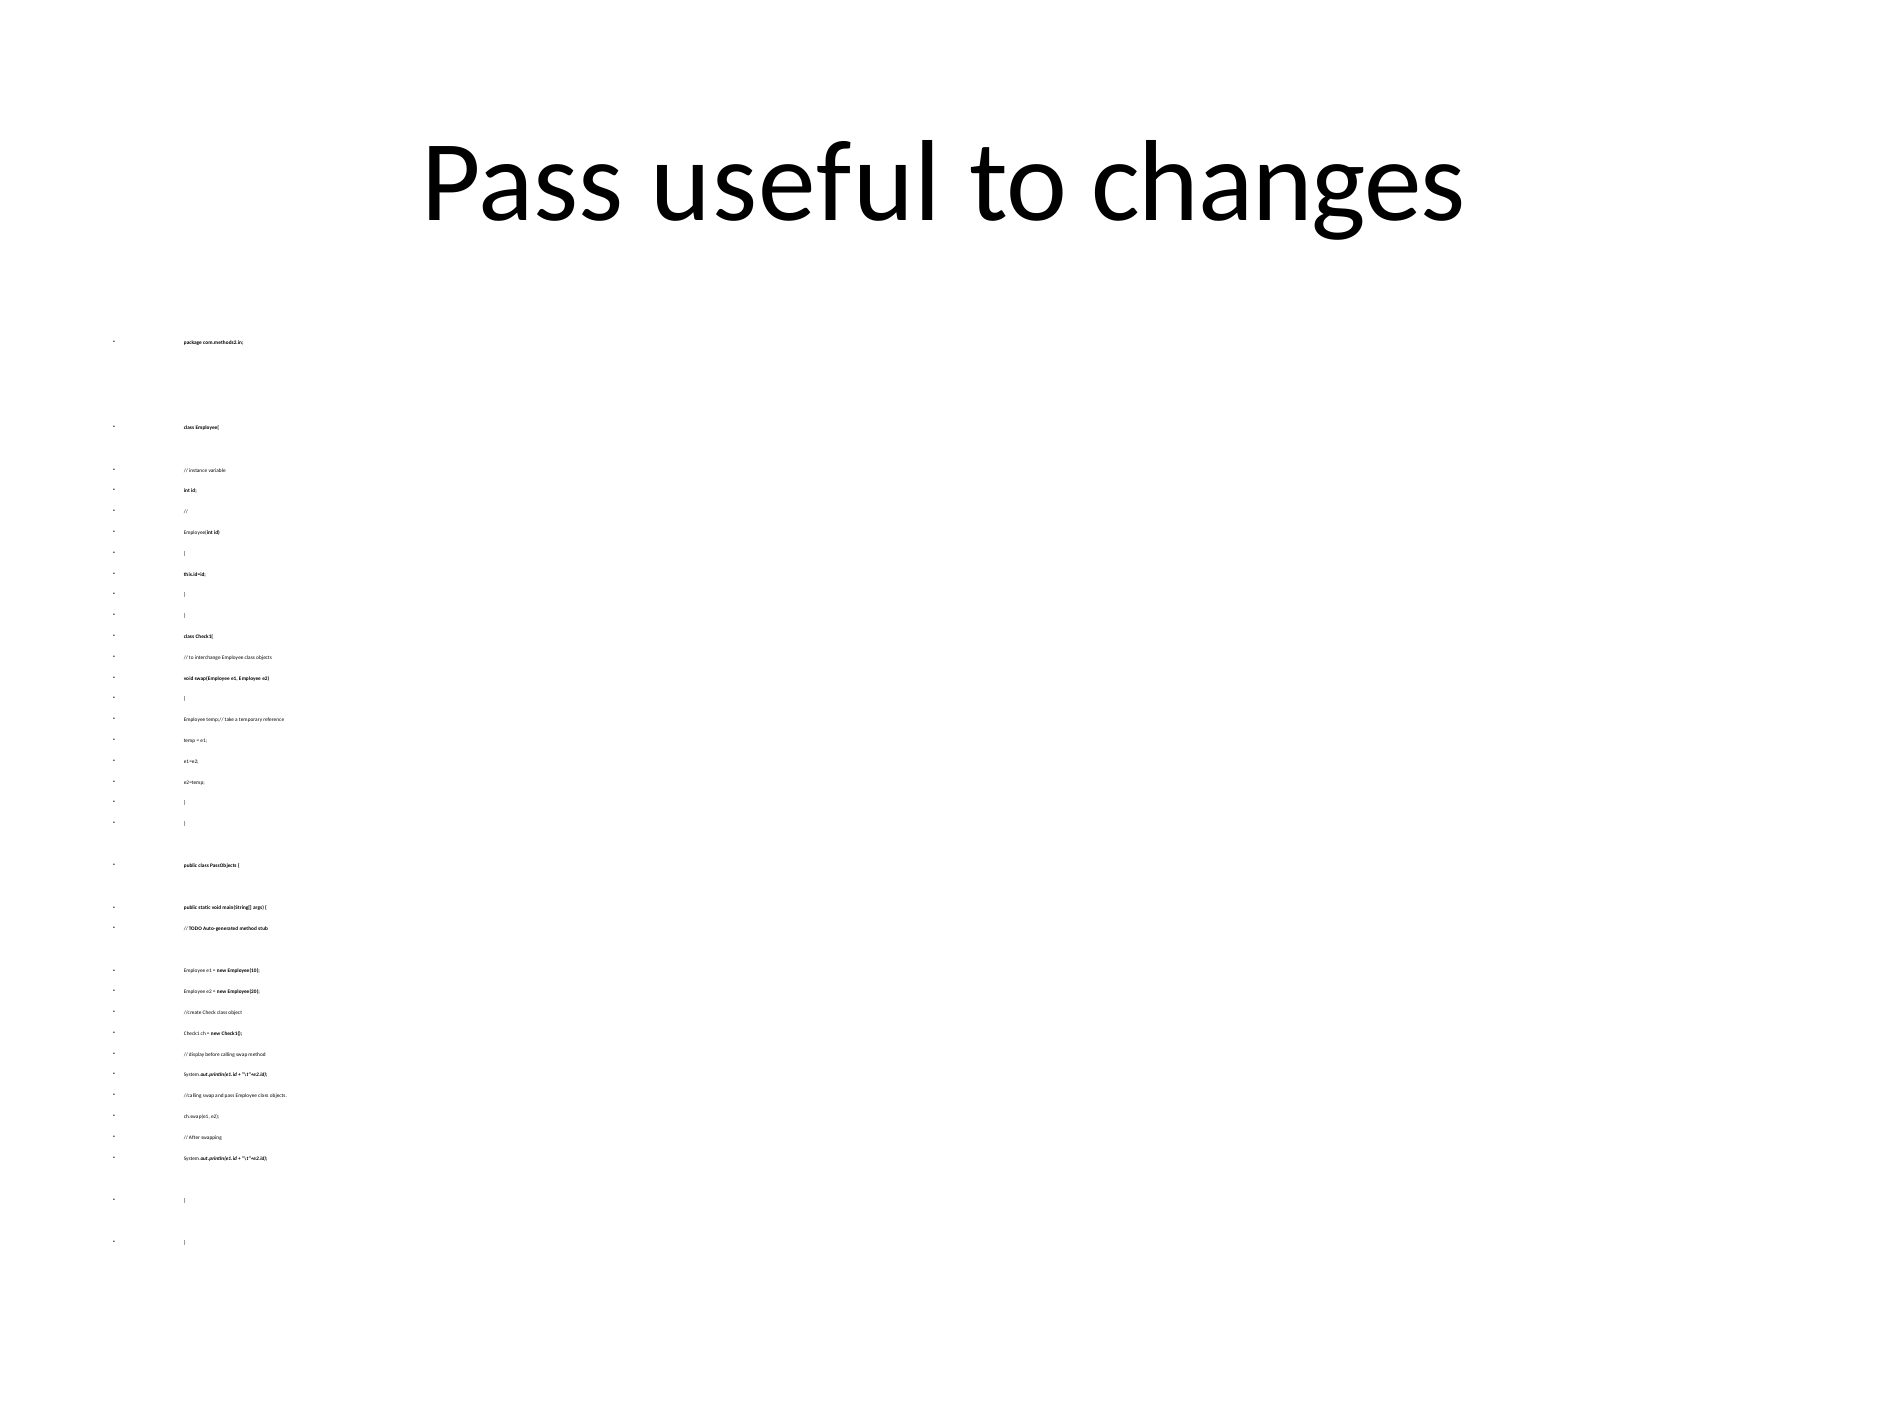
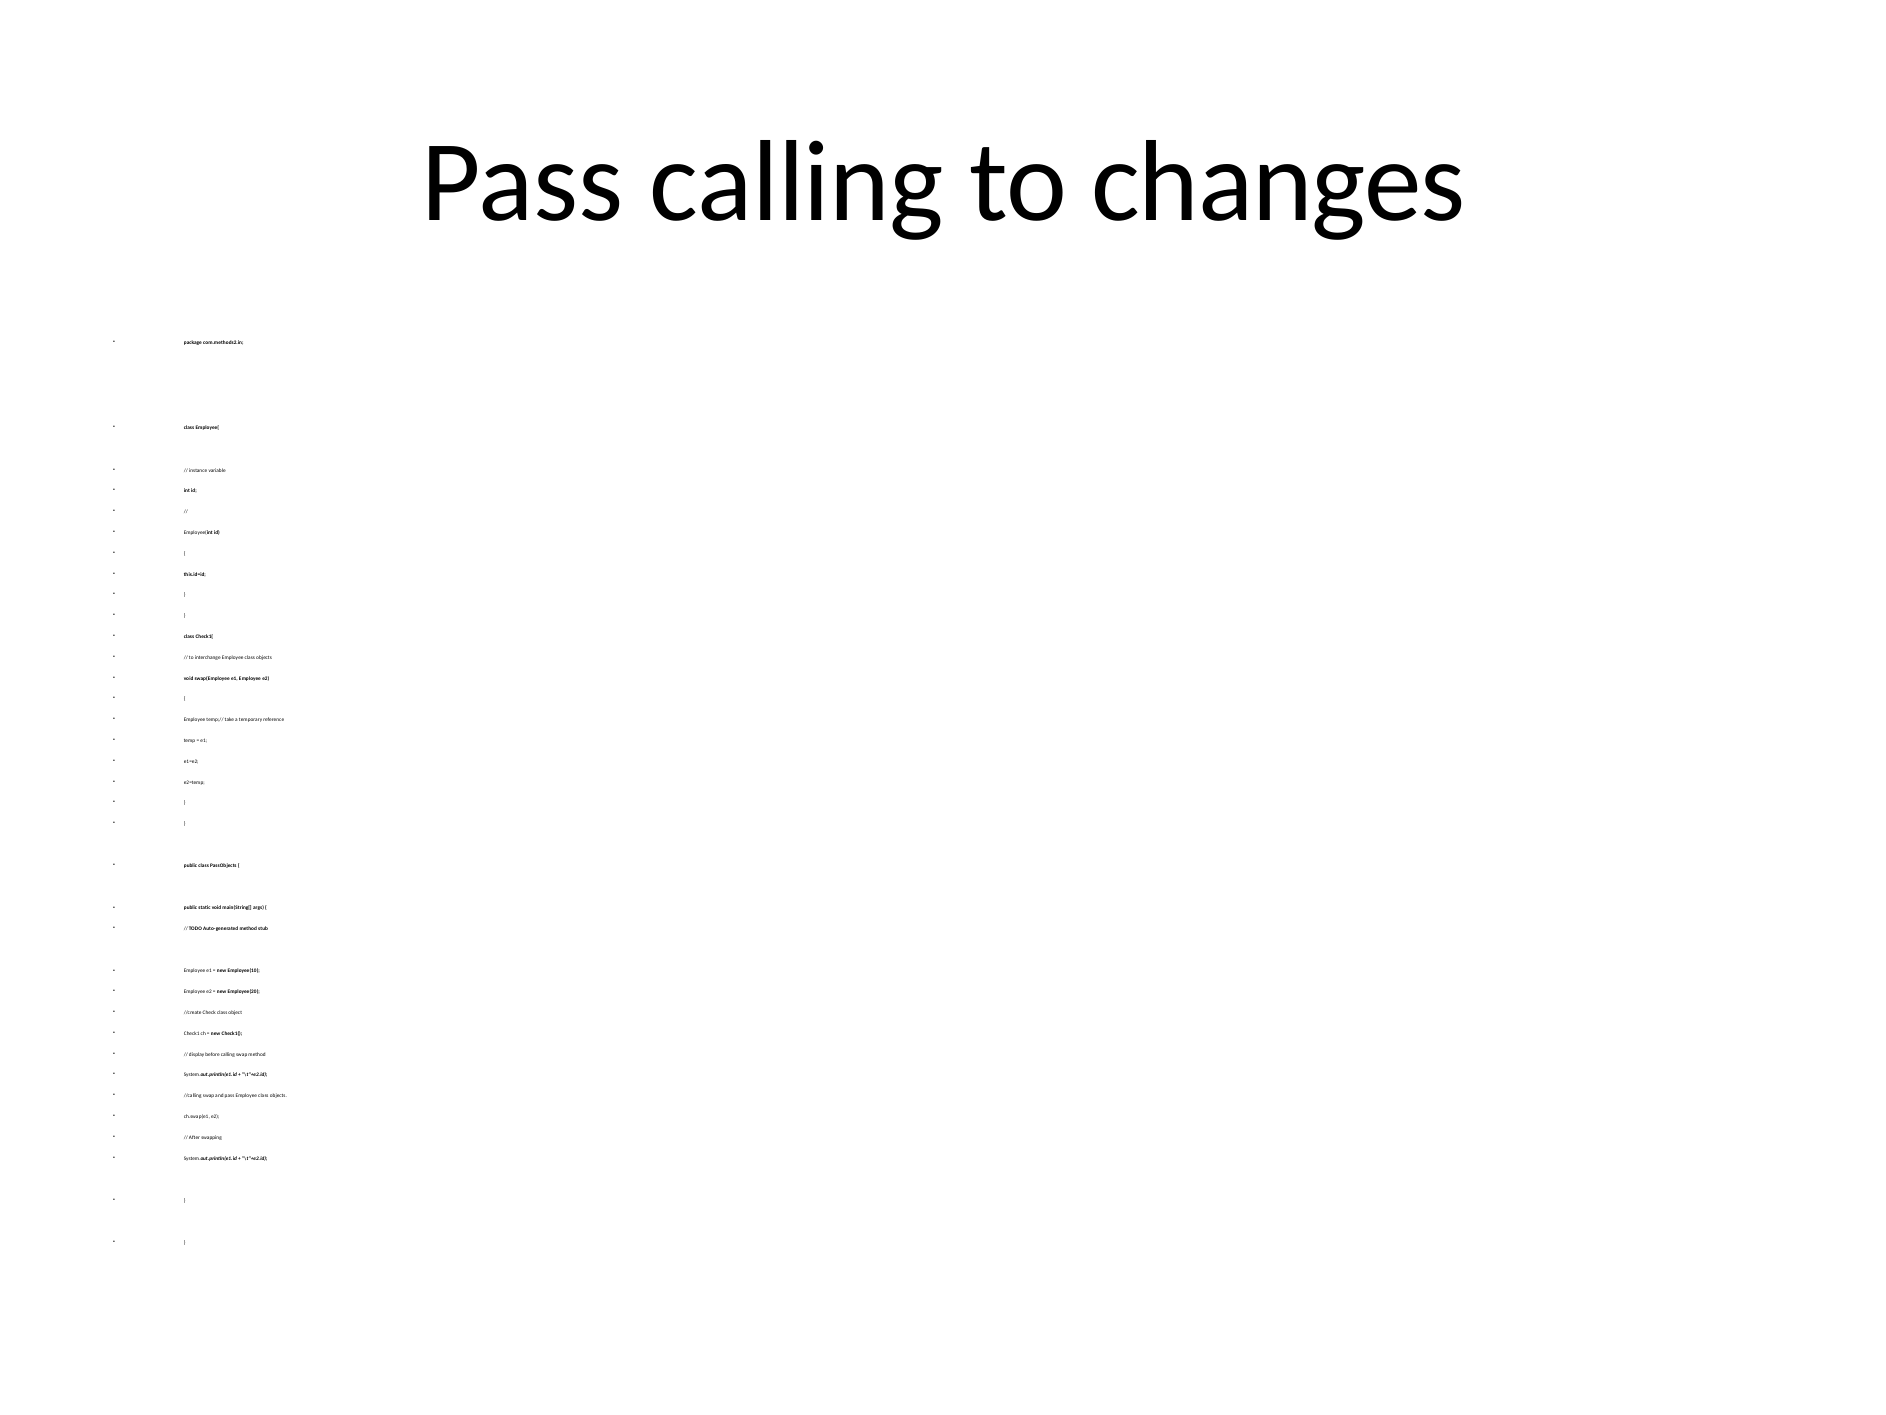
Pass useful: useful -> calling (797, 183)
